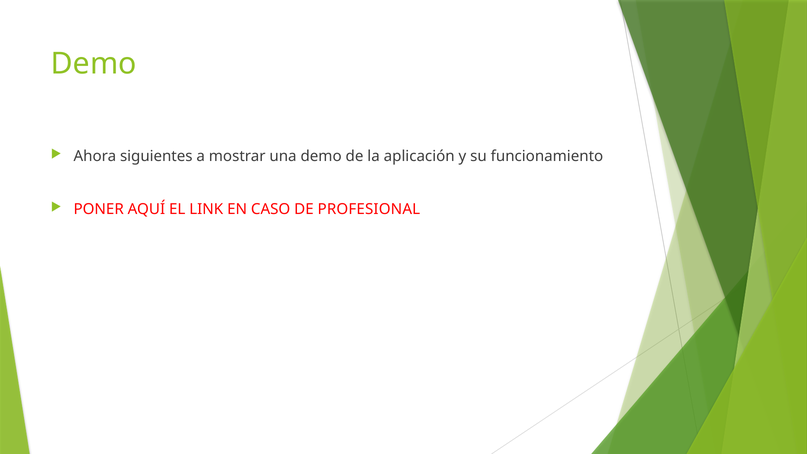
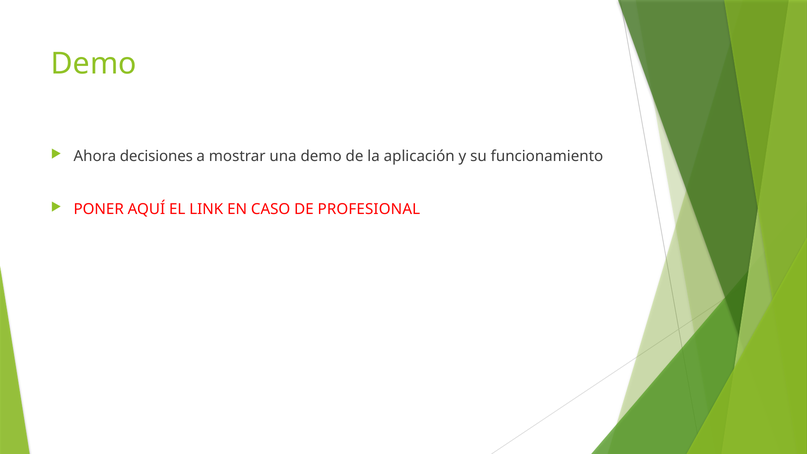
siguientes: siguientes -> decisiones (156, 156)
